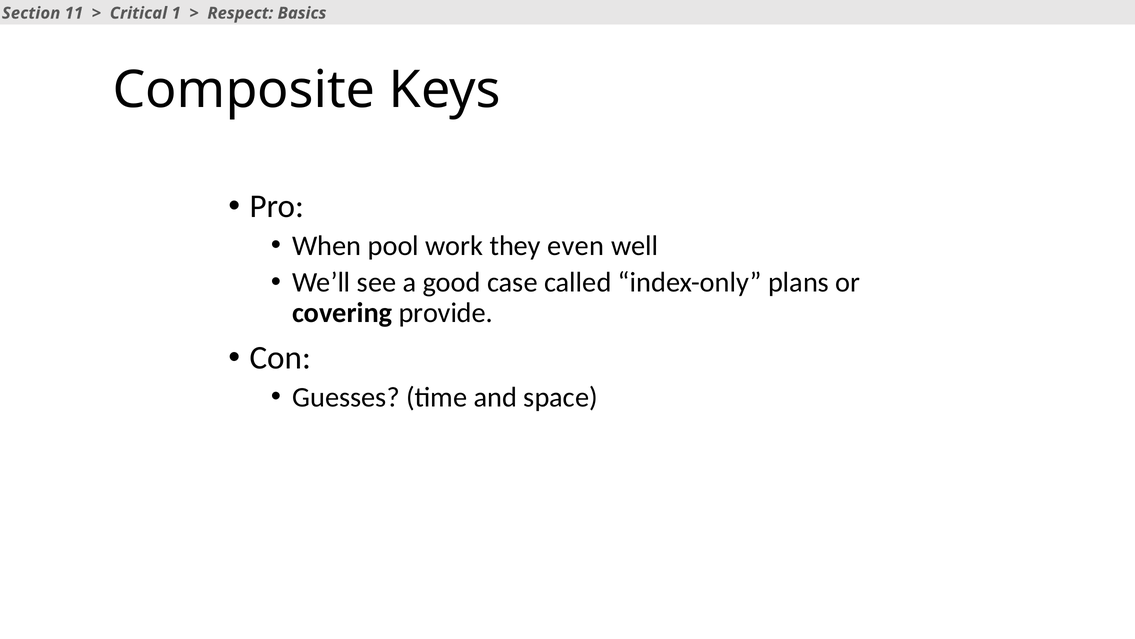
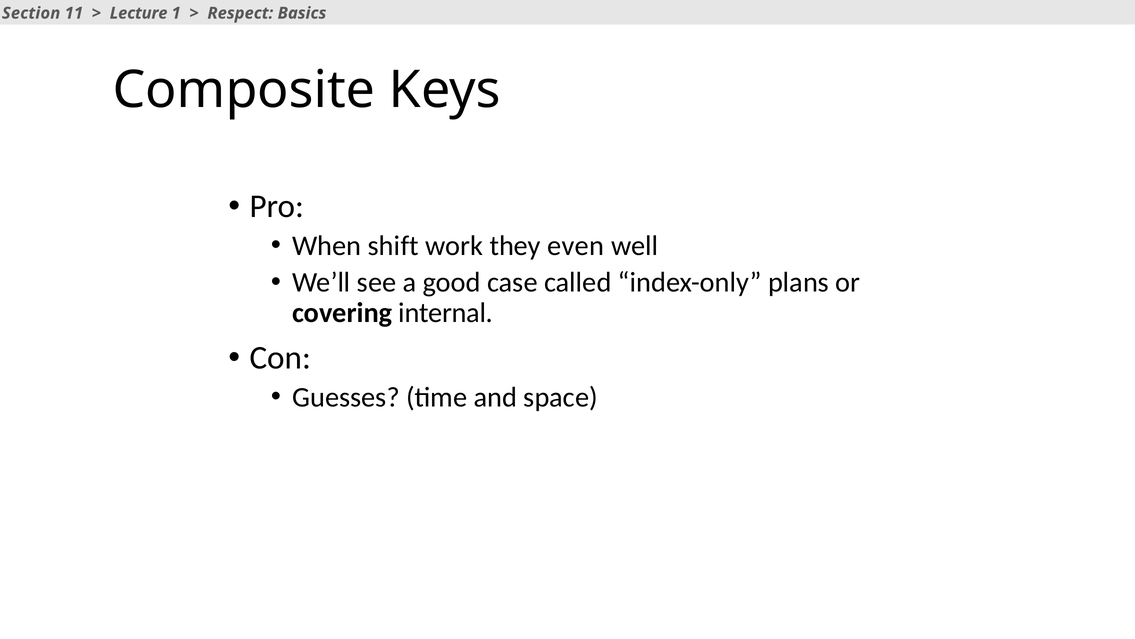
Critical: Critical -> Lecture (139, 13)
pool: pool -> shift (393, 246)
provide: provide -> internal (446, 313)
